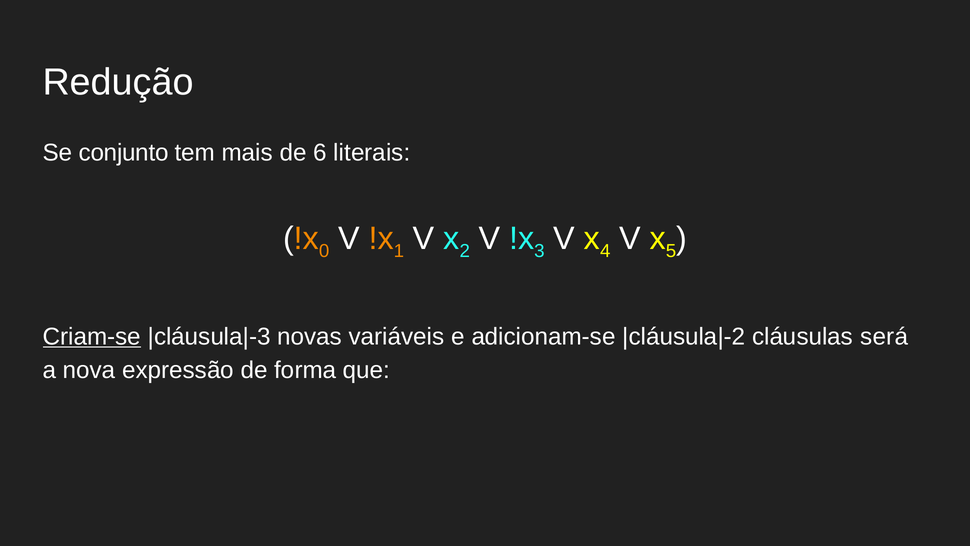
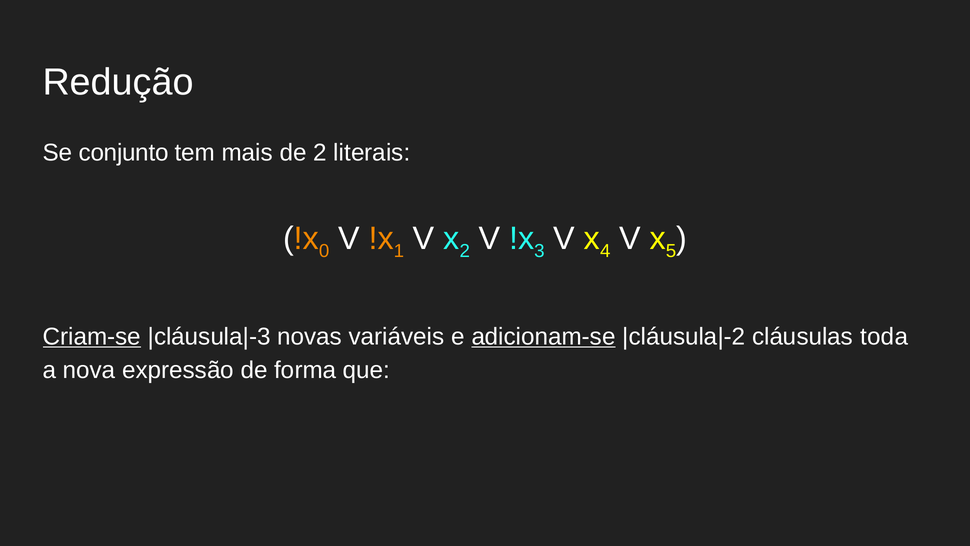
de 6: 6 -> 2 (320, 153)
adicionam-se underline: none -> present (544, 336)
será: será -> toda (884, 336)
